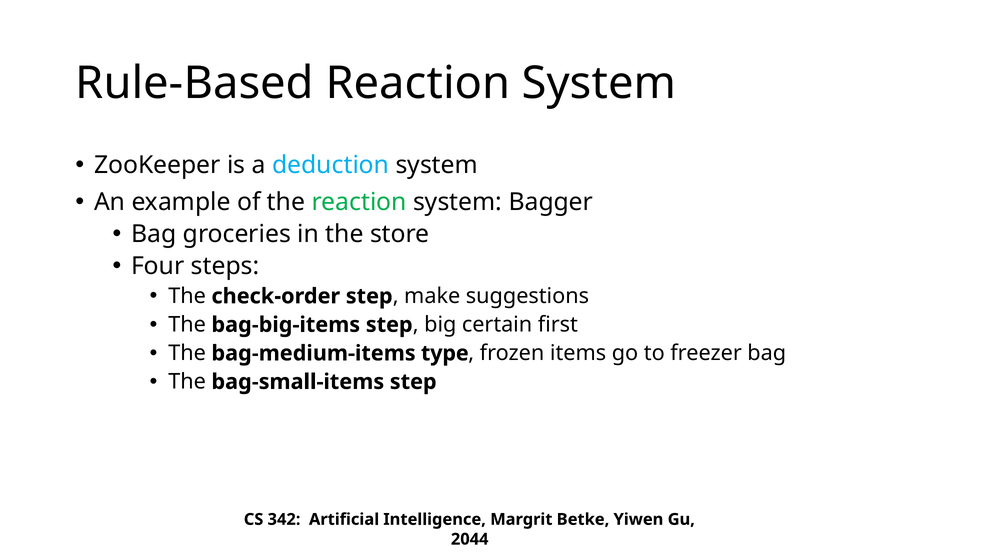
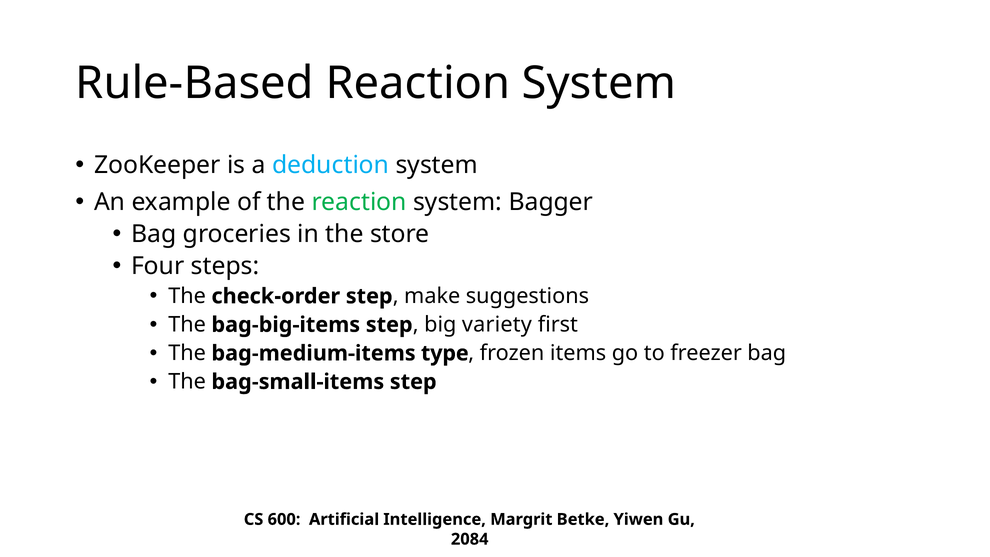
certain: certain -> variety (497, 325)
342: 342 -> 600 (284, 519)
2044: 2044 -> 2084 (470, 539)
